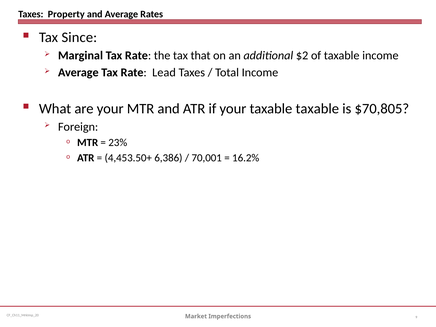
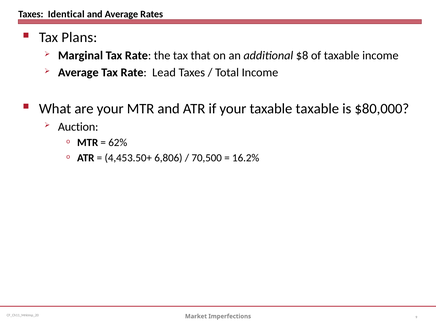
Property: Property -> Identical (66, 14)
Since: Since -> Plans (79, 37)
$2: $2 -> $8 (302, 56)
$70,805: $70,805 -> $80,000 (382, 109)
Foreign: Foreign -> Auction (78, 127)
23%: 23% -> 62% (118, 143)
6,386: 6,386 -> 6,806 (168, 158)
70,001: 70,001 -> 70,500 (207, 158)
